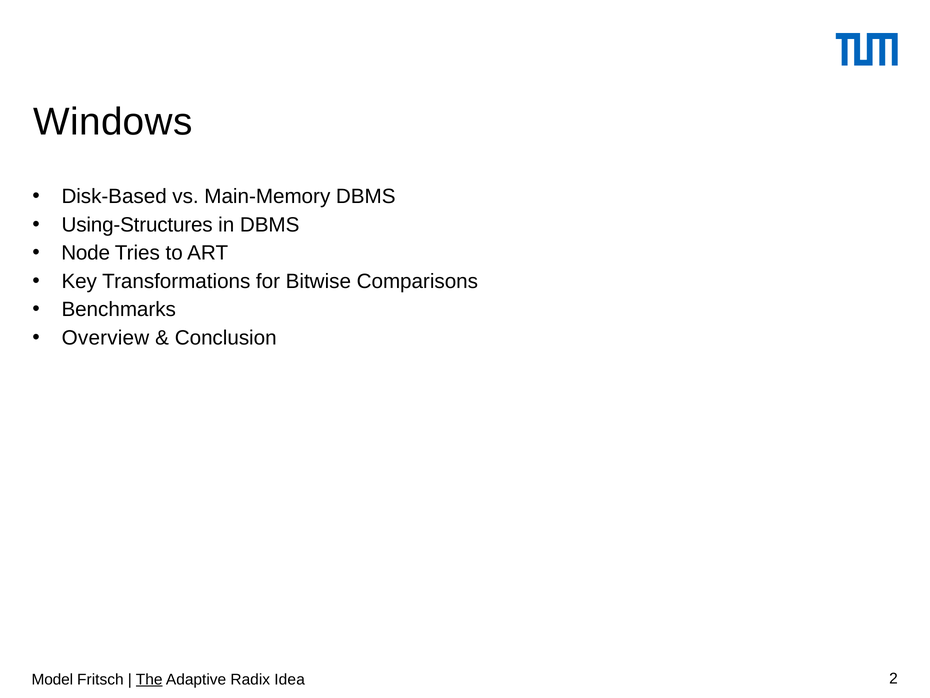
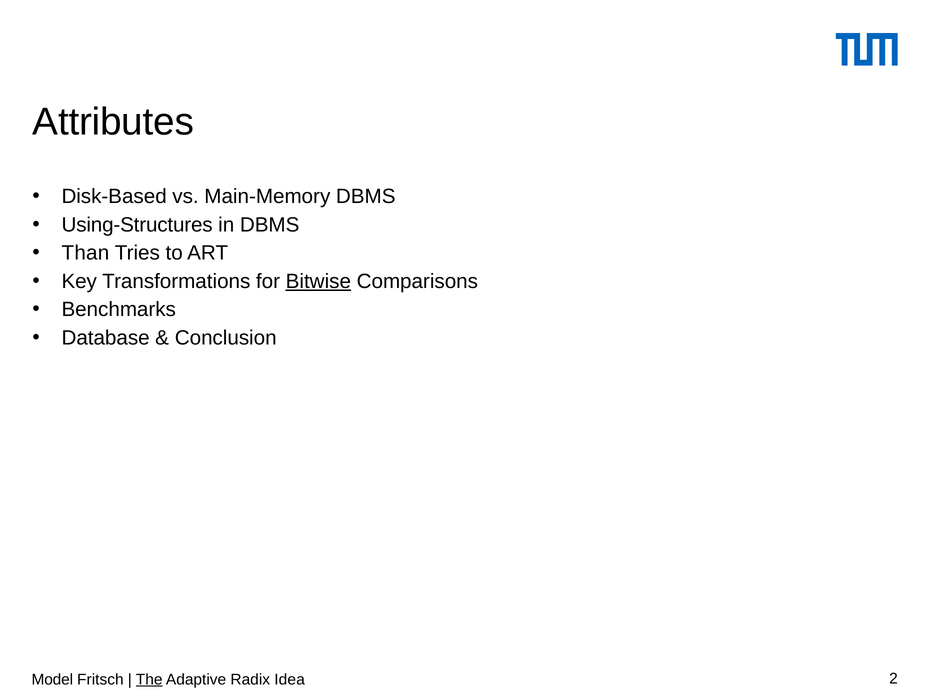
Windows: Windows -> Attributes (113, 122)
Node: Node -> Than (85, 253)
Bitwise underline: none -> present (318, 281)
Overview: Overview -> Database (106, 338)
